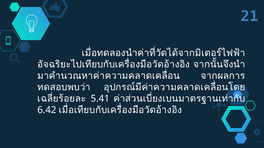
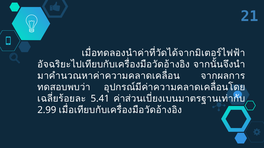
6.42: 6.42 -> 2.99 (47, 110)
